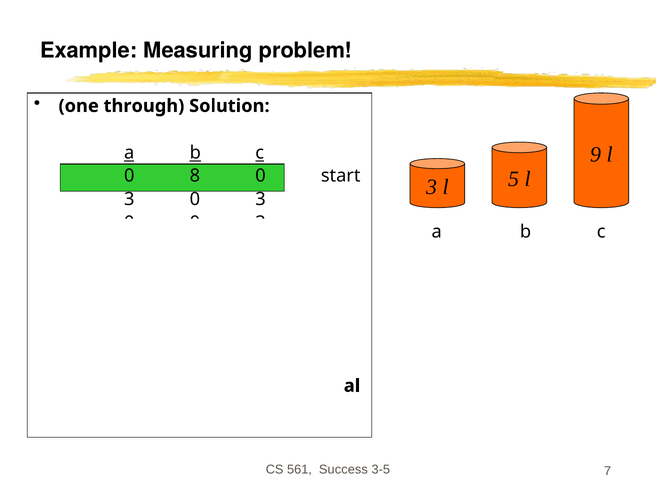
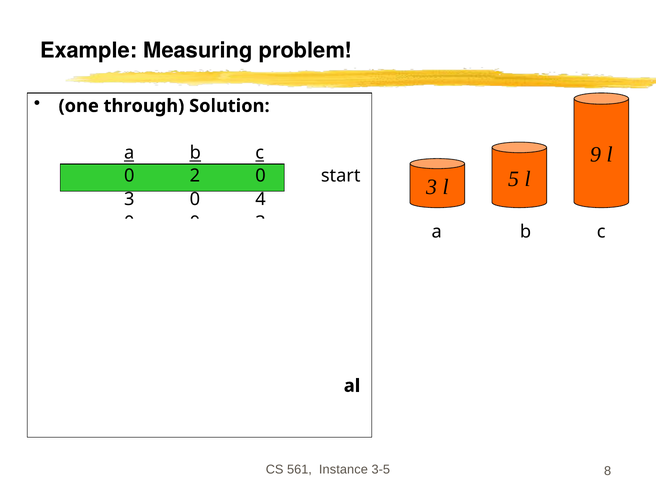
8: 8 -> 2 (195, 176)
3: 3 -> 4 (261, 199)
Success: Success -> Instance (343, 470)
3-5 7: 7 -> 8 (608, 471)
